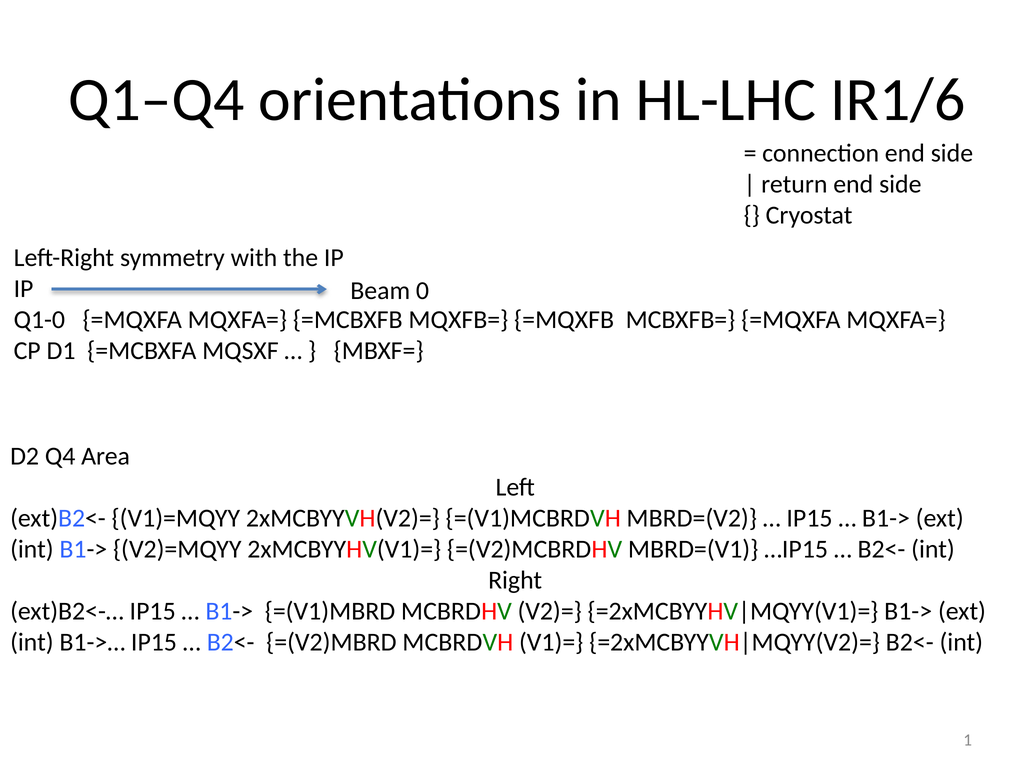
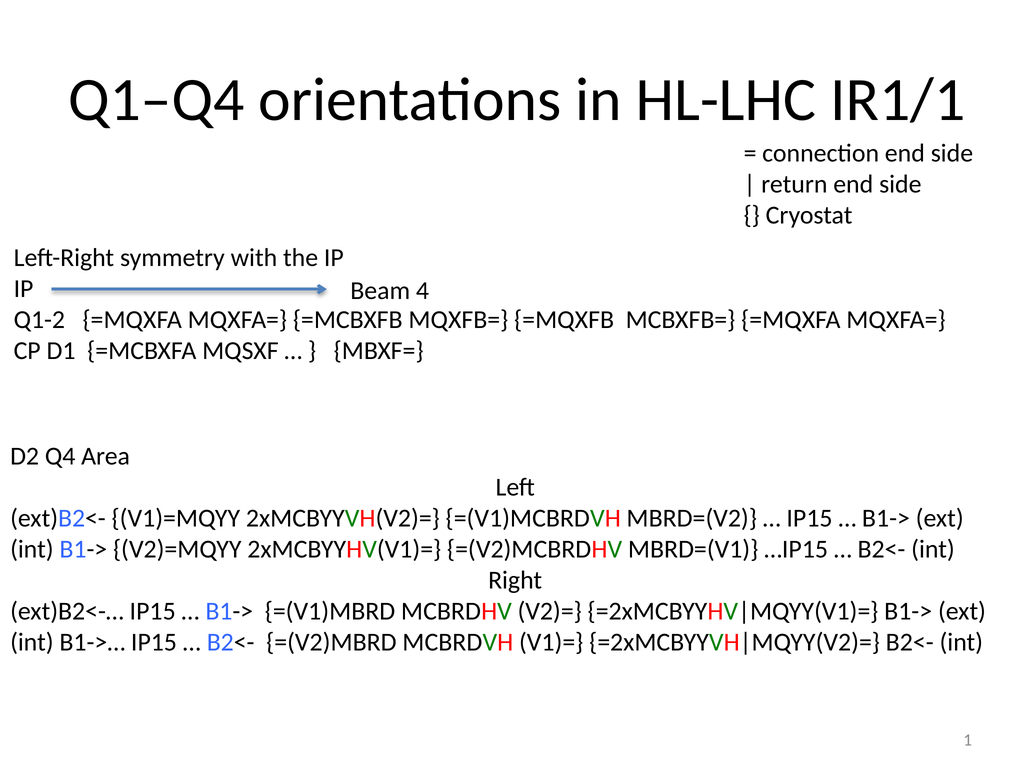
IR1/6: IR1/6 -> IR1/1 (898, 100)
0: 0 -> 4 (422, 291)
Q1-0: Q1-0 -> Q1-2 (39, 320)
